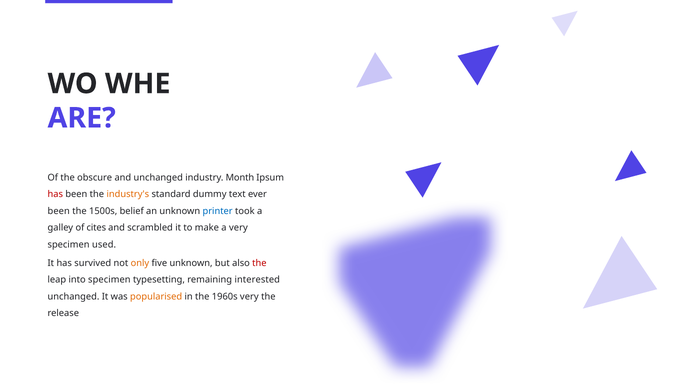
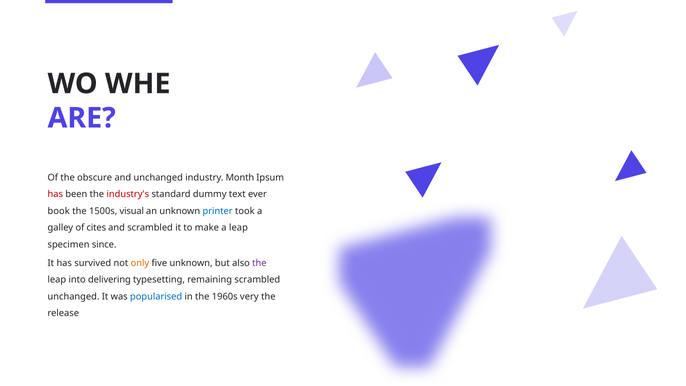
industry's colour: orange -> red (128, 194)
been: been -> book (59, 211)
belief: belief -> visual (132, 211)
a very: very -> leap (238, 228)
used: used -> since (104, 244)
the colour: red -> purple (259, 263)
into specimen: specimen -> delivering (109, 280)
remaining interested: interested -> scrambled (257, 280)
popularised colour: orange -> blue (156, 296)
